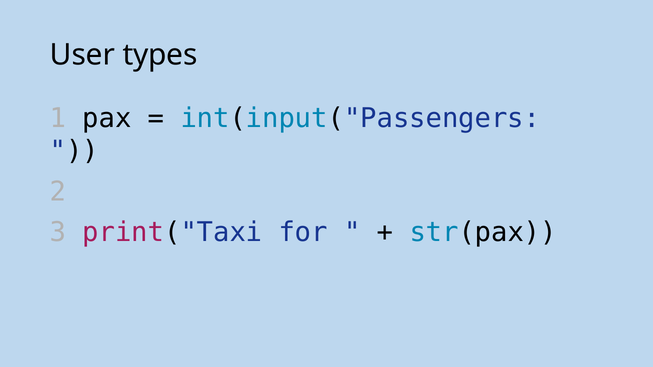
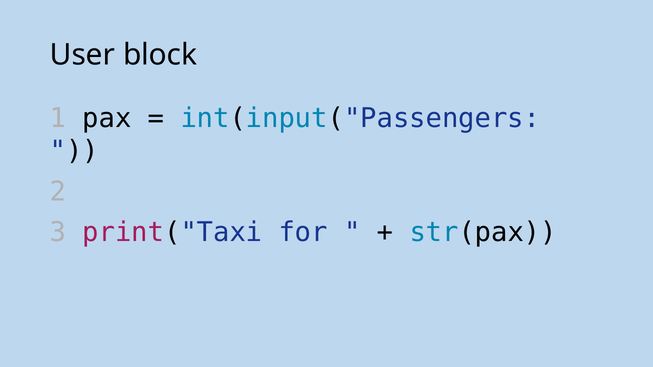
types: types -> block (160, 55)
